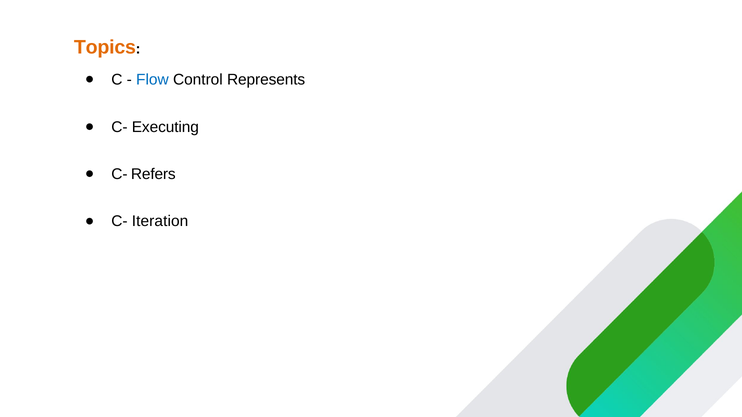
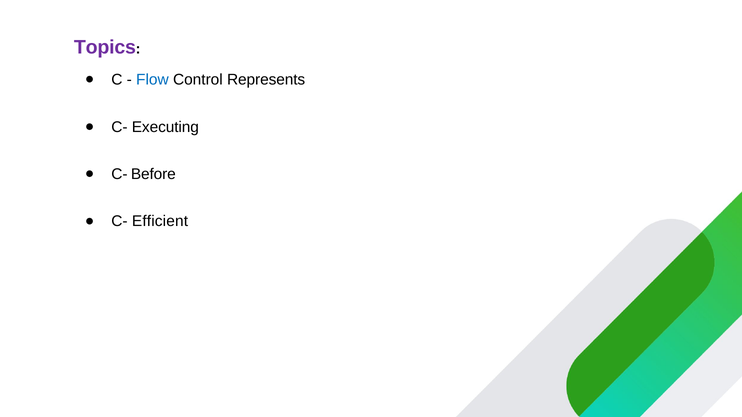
Topics colour: orange -> purple (105, 47)
Refers: Refers -> Before (153, 174)
Iteration: Iteration -> Efficient (160, 222)
